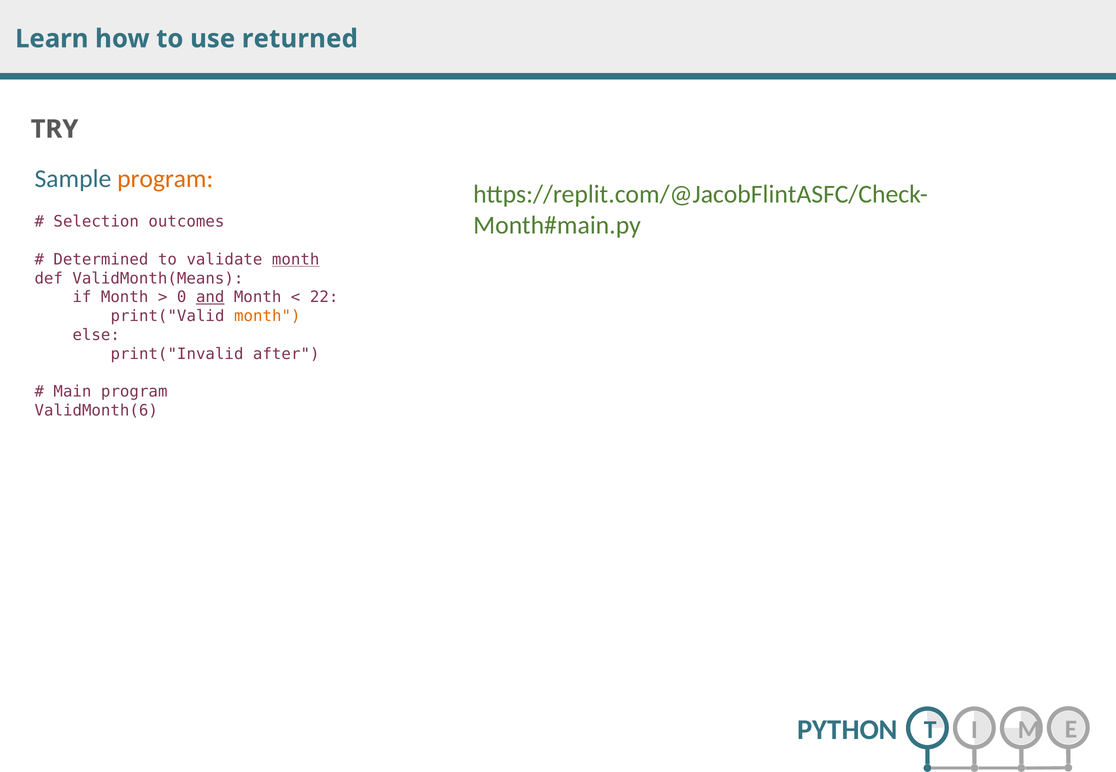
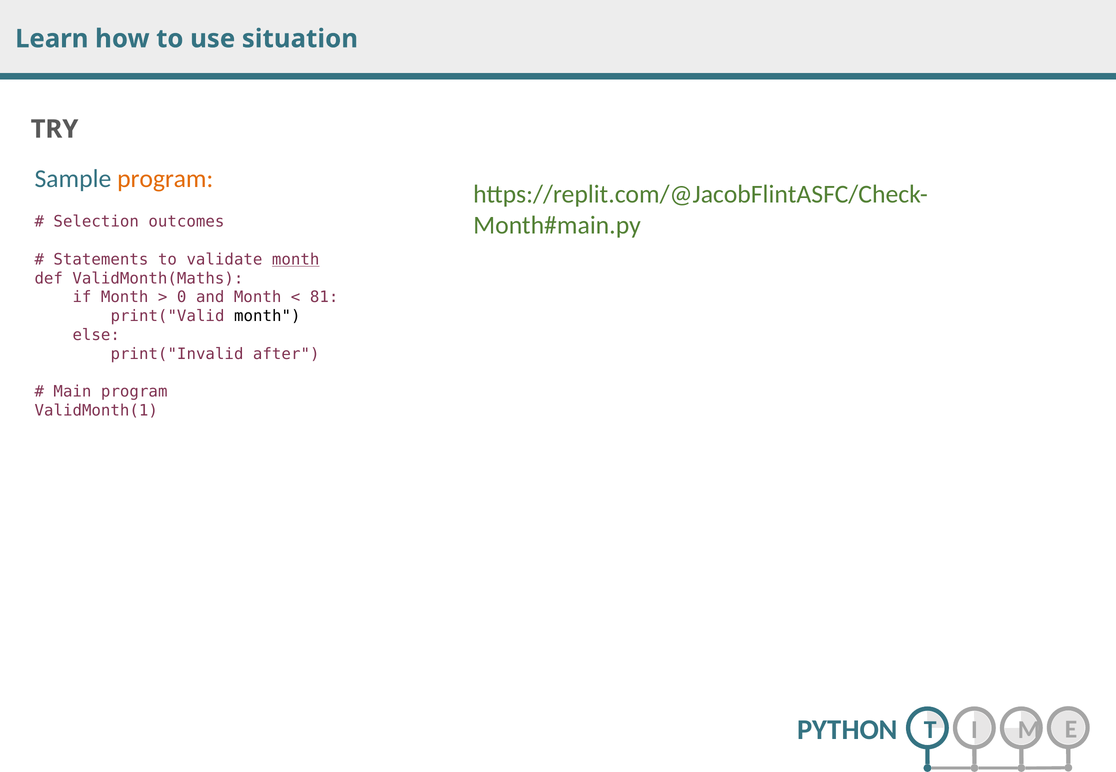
returned: returned -> situation (300, 39)
Determined: Determined -> Statements (101, 260)
ValidMonth(Means: ValidMonth(Means -> ValidMonth(Maths (158, 279)
and underline: present -> none (210, 297)
22: 22 -> 81 (324, 297)
month colour: orange -> black (267, 316)
ValidMonth(6: ValidMonth(6 -> ValidMonth(1 (96, 411)
